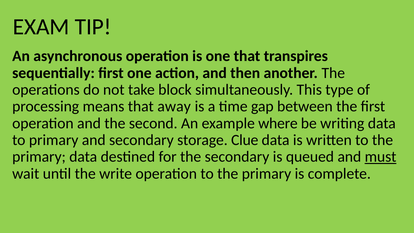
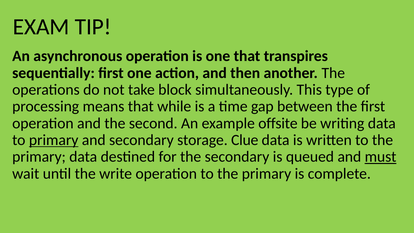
away: away -> while (174, 106)
where: where -> offsite (278, 123)
primary underline: none -> present (54, 140)
